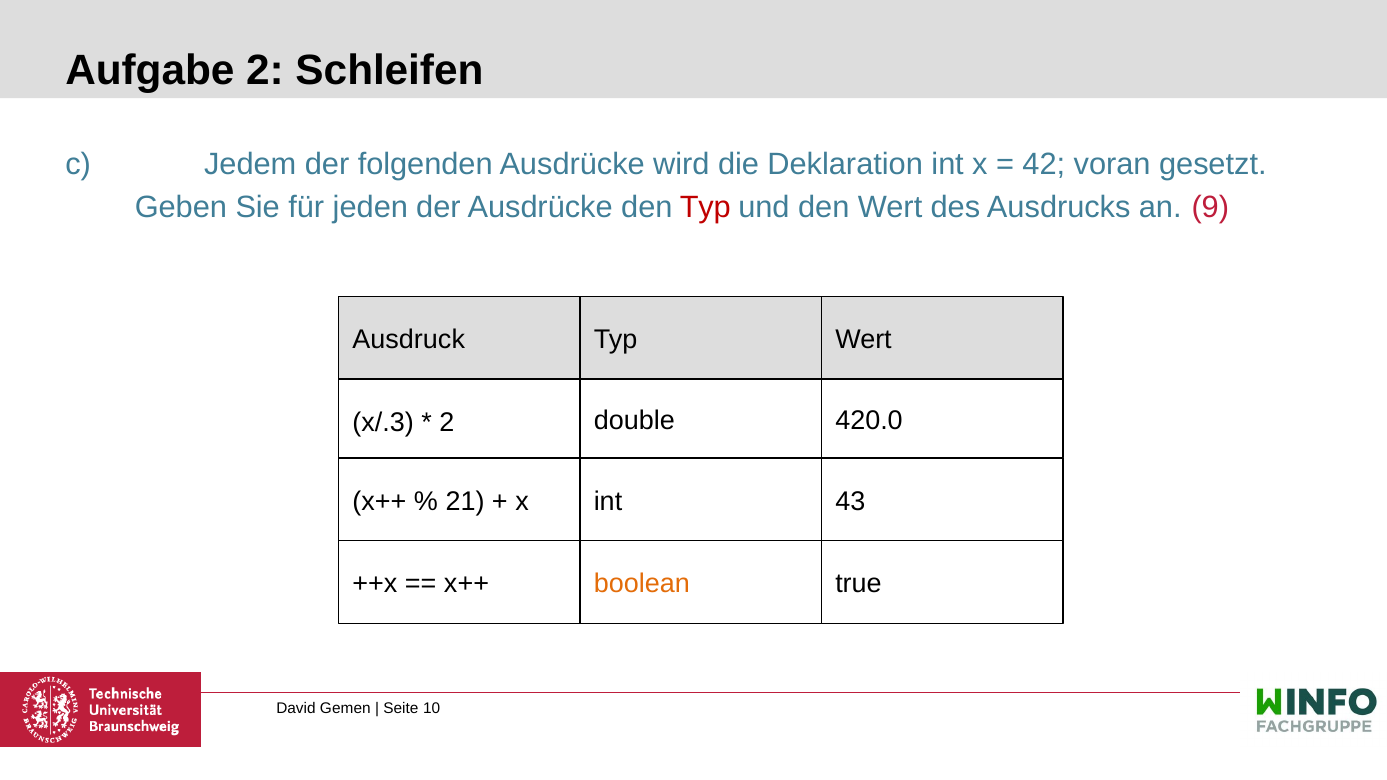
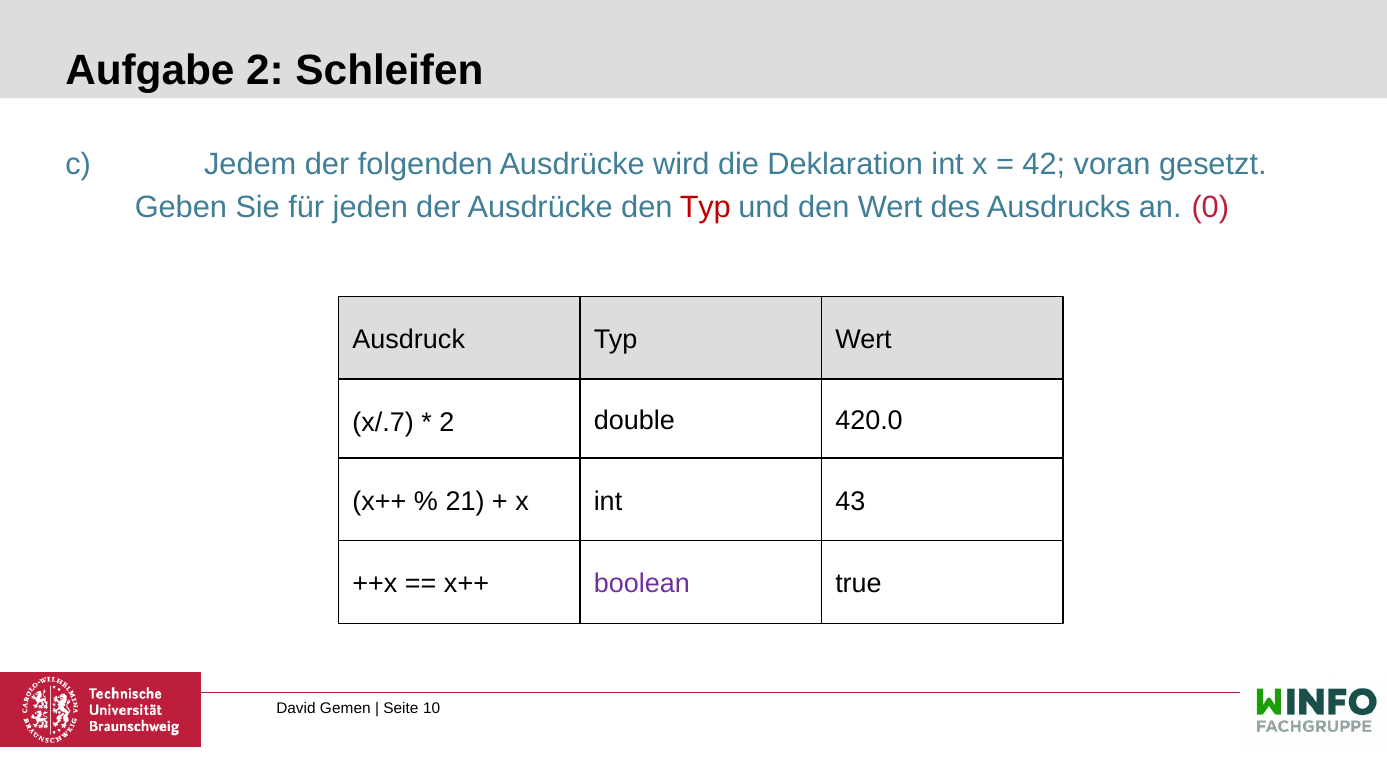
9: 9 -> 0 (1210, 207)
x/.3: x/.3 -> x/.7 (383, 423)
boolean colour: orange -> purple (642, 584)
